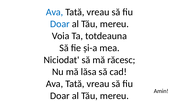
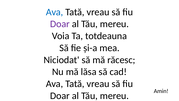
Doar colour: blue -> purple (60, 24)
